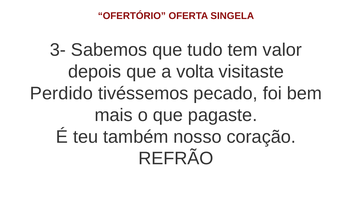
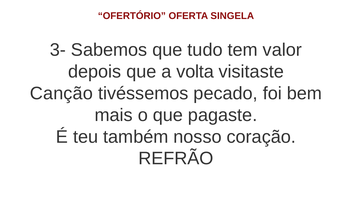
Perdido: Perdido -> Canção (61, 93)
